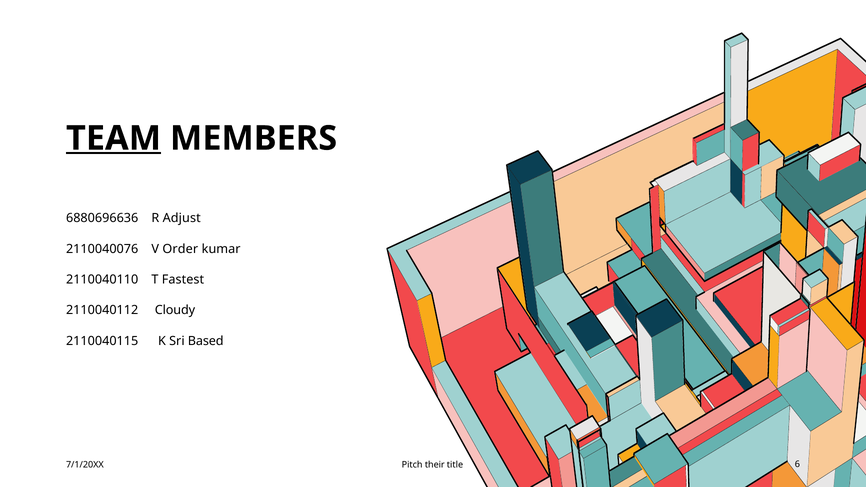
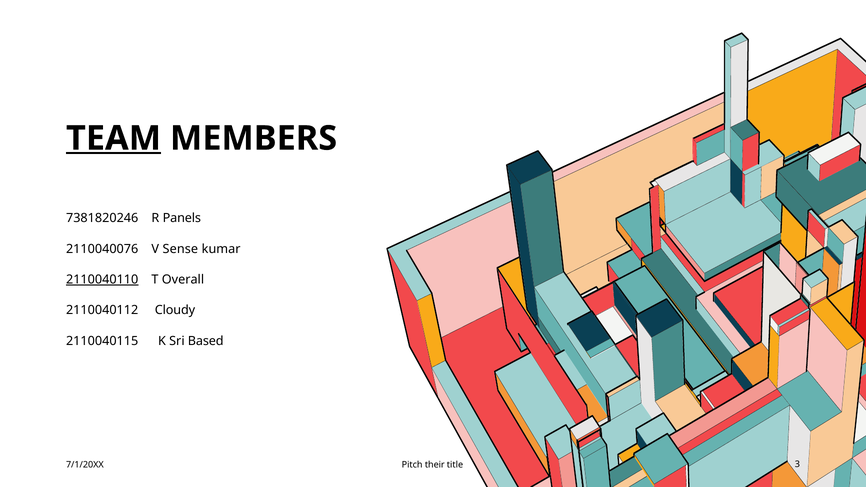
6880696636: 6880696636 -> 7381820246 (102, 218)
Adjust: Adjust -> Panels (182, 218)
Order: Order -> Sense (180, 249)
2110040110 underline: none -> present (102, 280)
Fastest: Fastest -> Overall (183, 280)
6: 6 -> 3 (797, 464)
